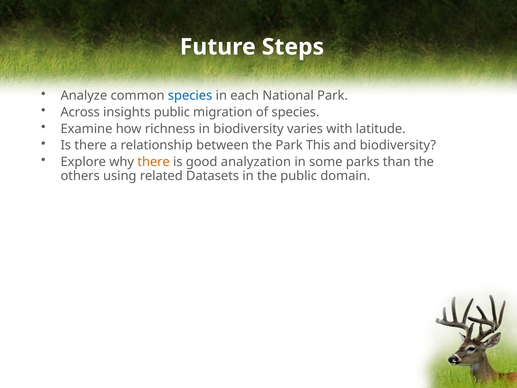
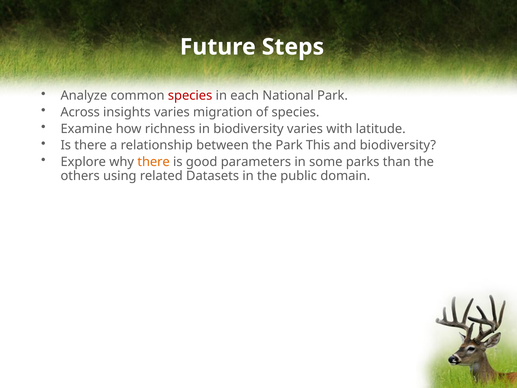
species colour: blue -> red (190, 96)
insights public: public -> varies (172, 112)
analyzation: analyzation -> parameters (256, 162)
